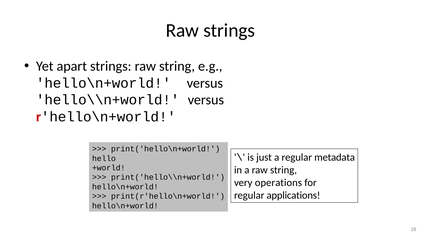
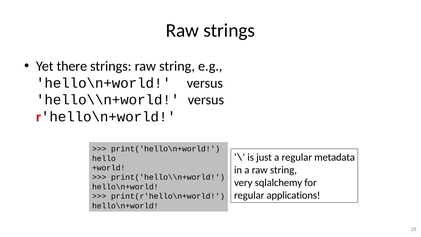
apart: apart -> there (72, 66)
operations: operations -> sqlalchemy (278, 183)
